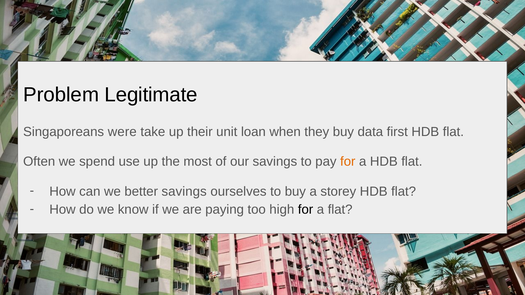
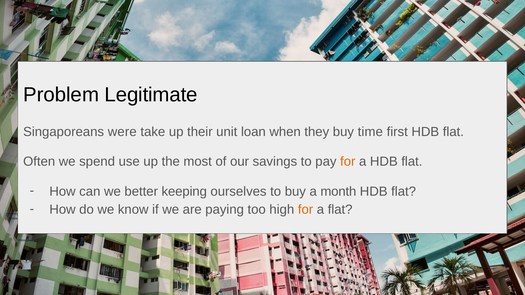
data: data -> time (370, 132)
better savings: savings -> keeping (184, 192)
storey: storey -> month (338, 192)
for colour: black -> orange (306, 210)
